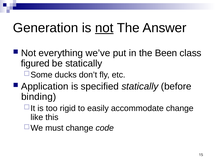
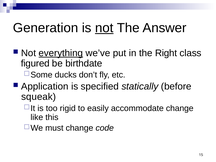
everything underline: none -> present (61, 53)
Been: Been -> Right (166, 53)
be statically: statically -> birthdate (84, 63)
binding: binding -> squeak (39, 97)
